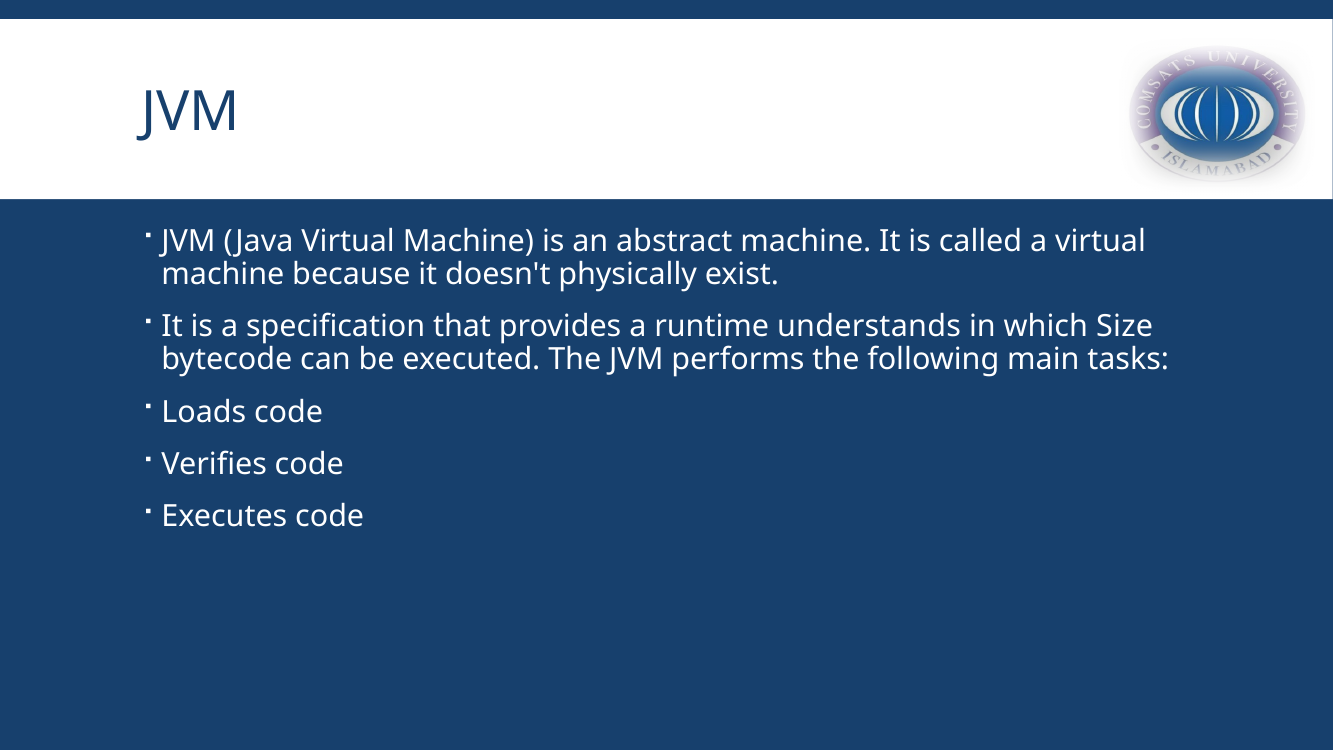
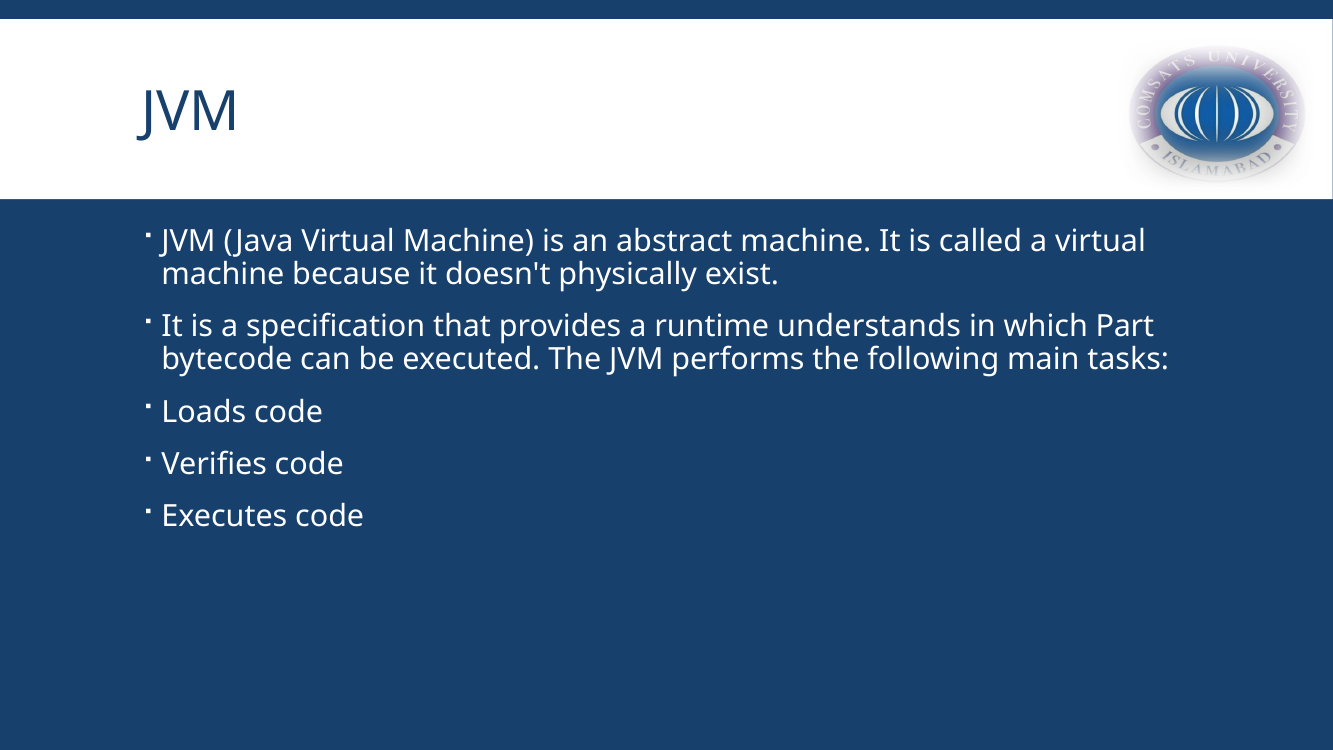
Size: Size -> Part (1125, 327)
